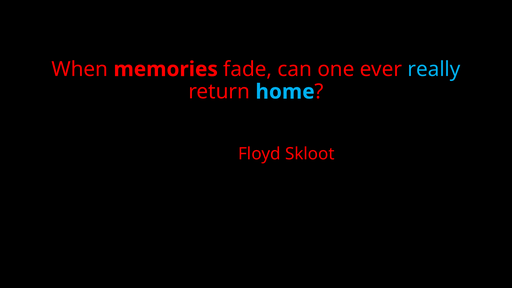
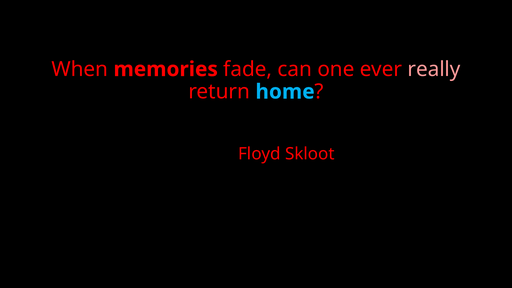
really colour: light blue -> pink (434, 69)
